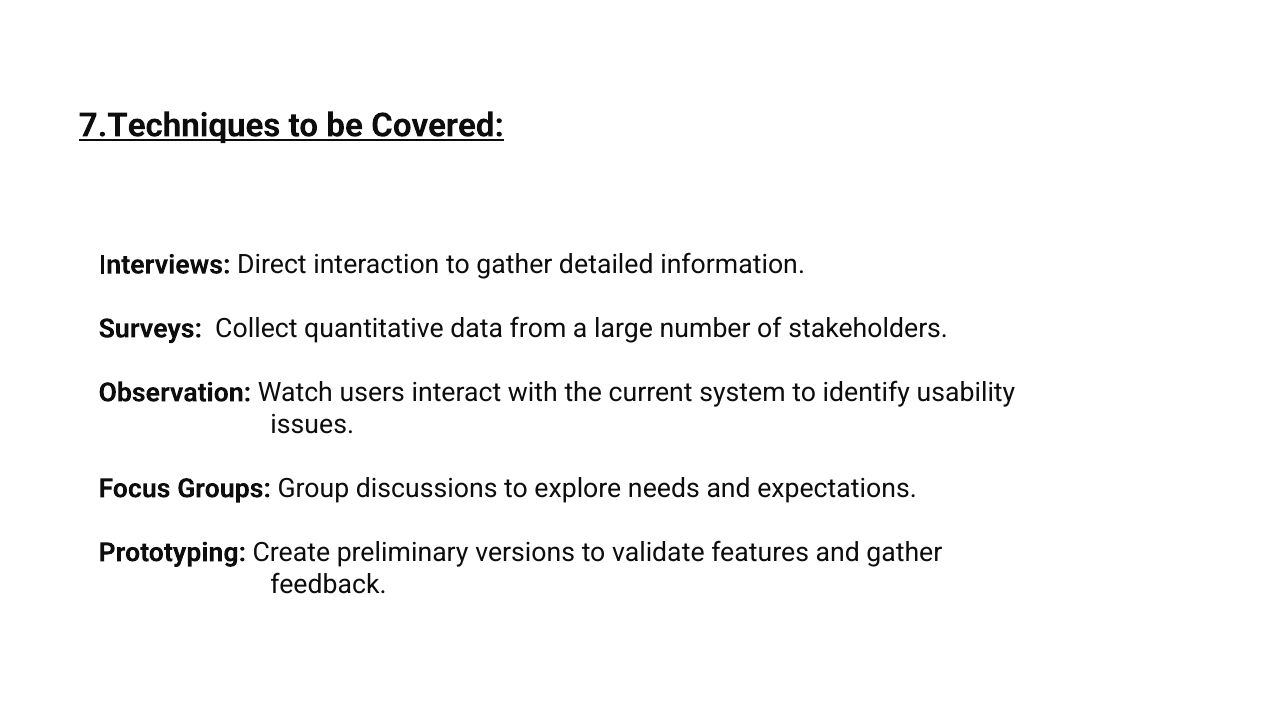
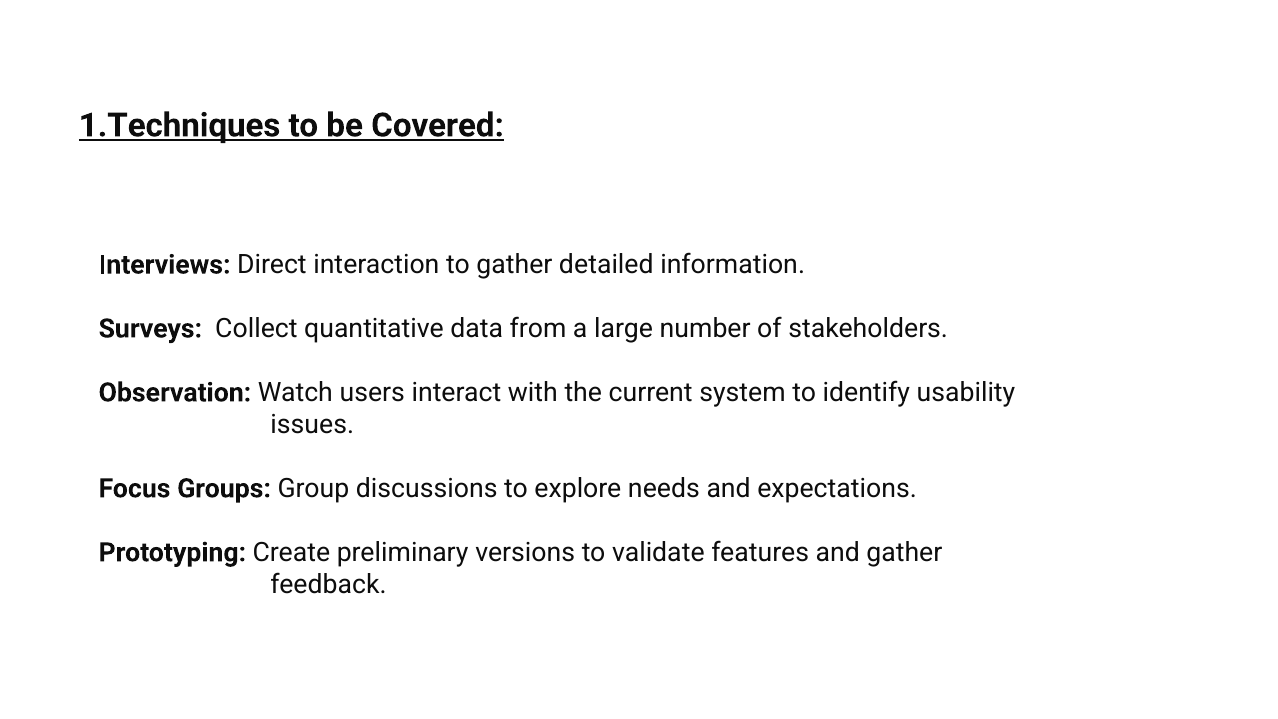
7.Techniques: 7.Techniques -> 1.Techniques (180, 125)
